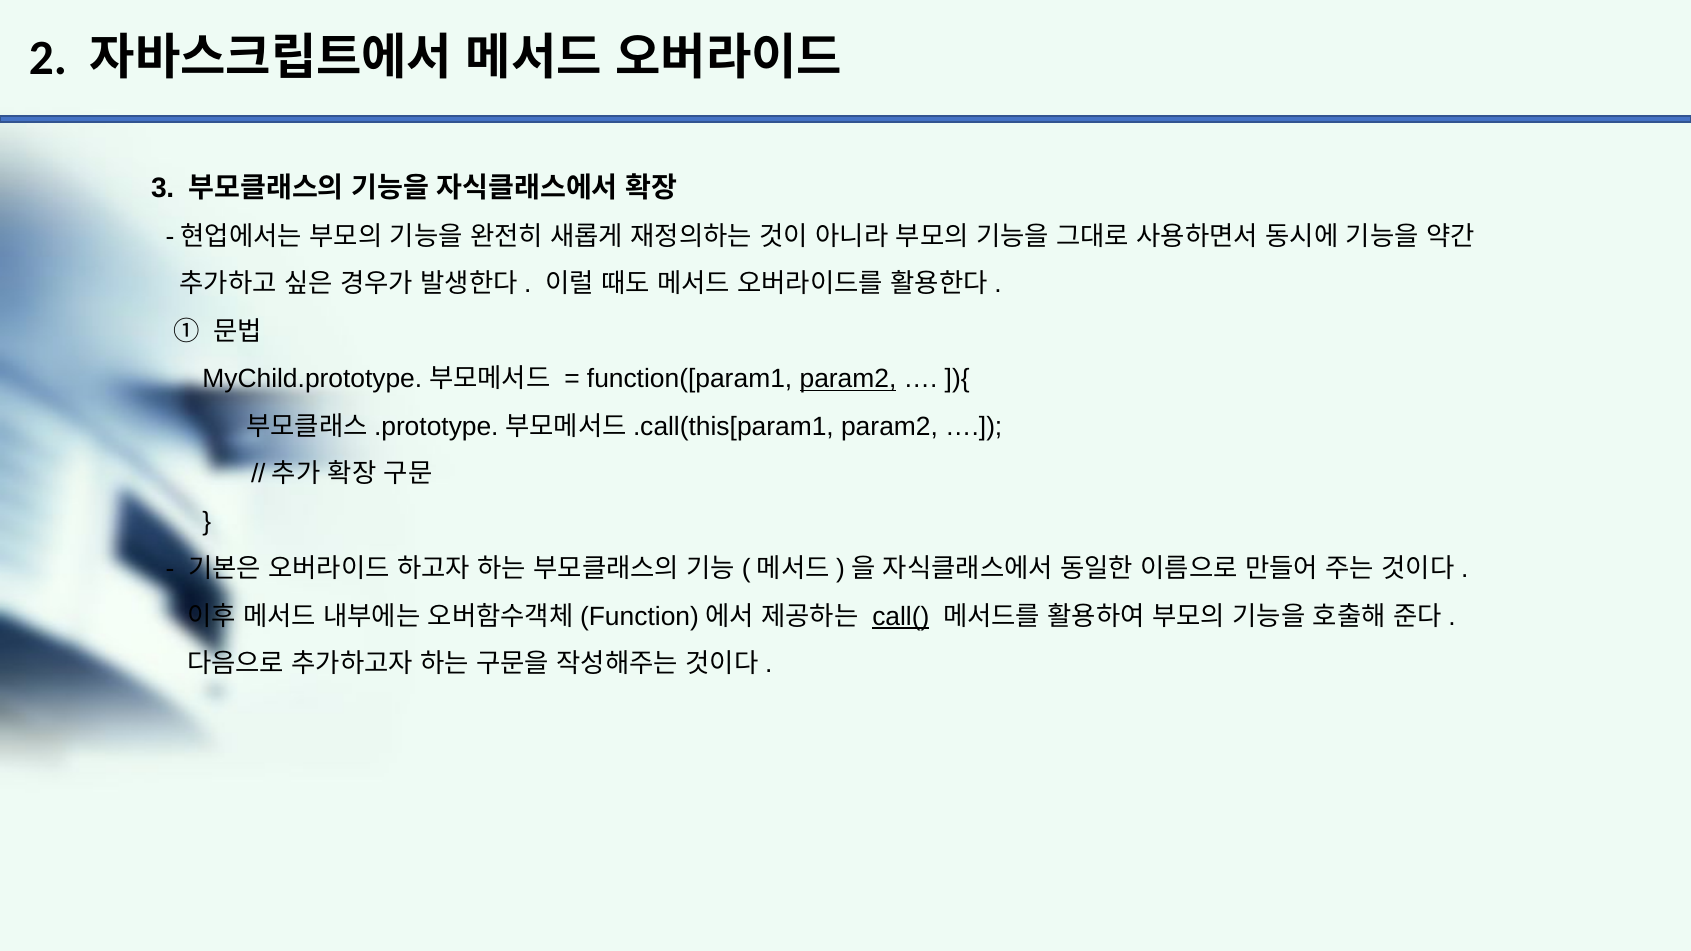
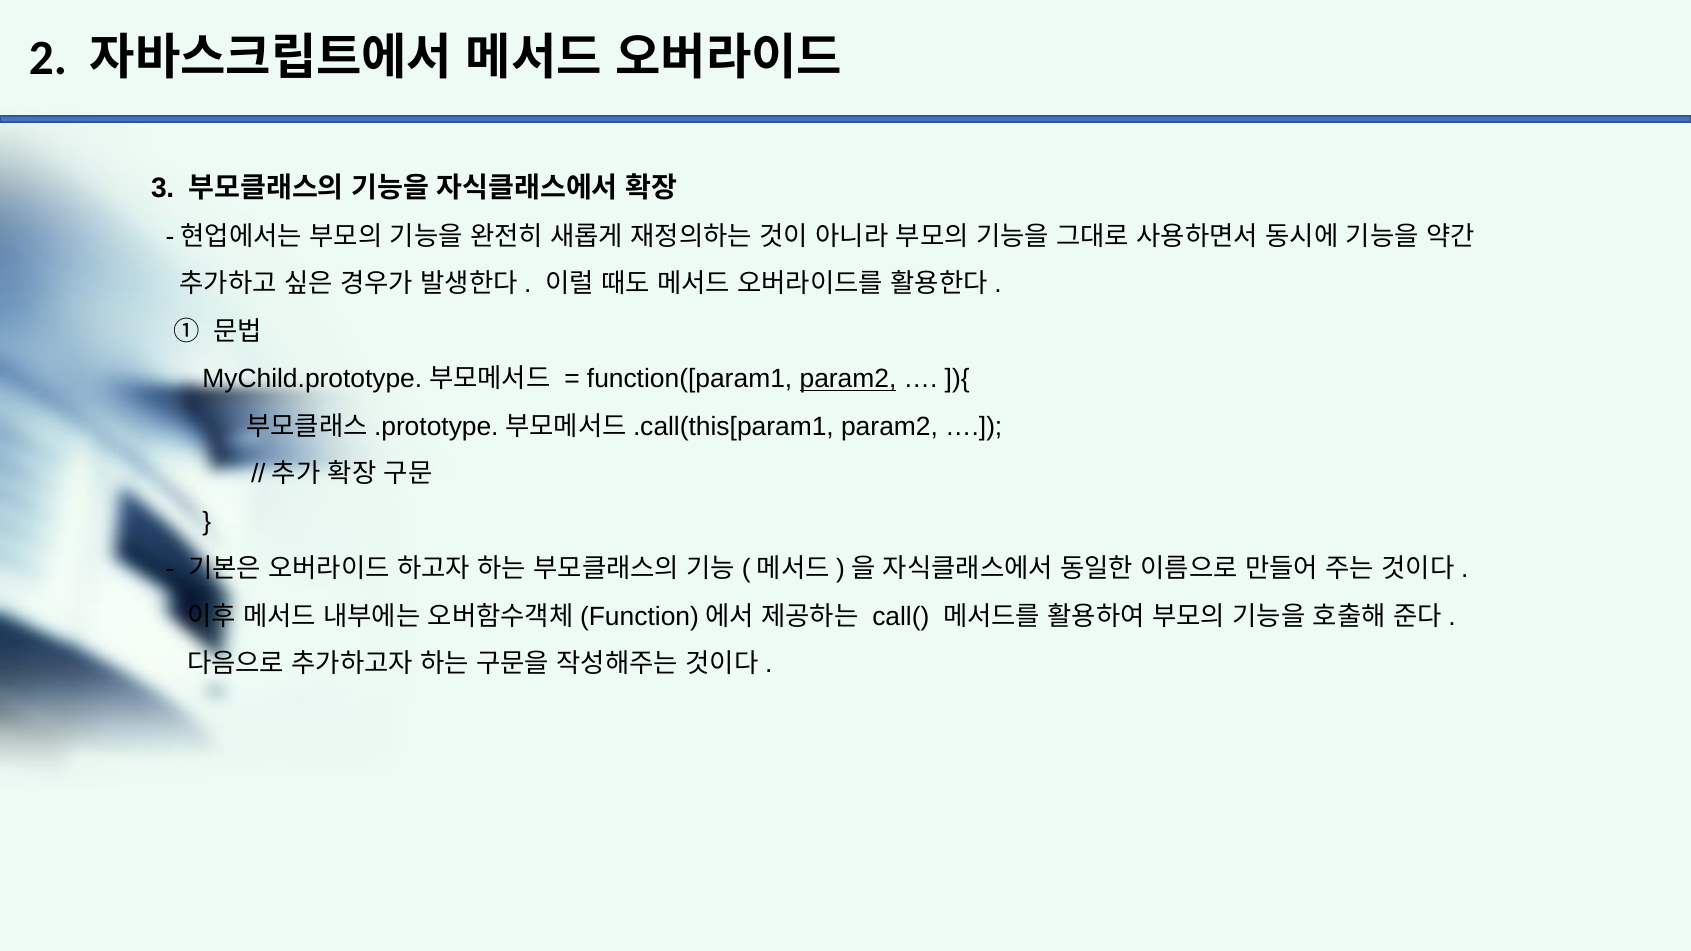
call( underline: present -> none (901, 617)
